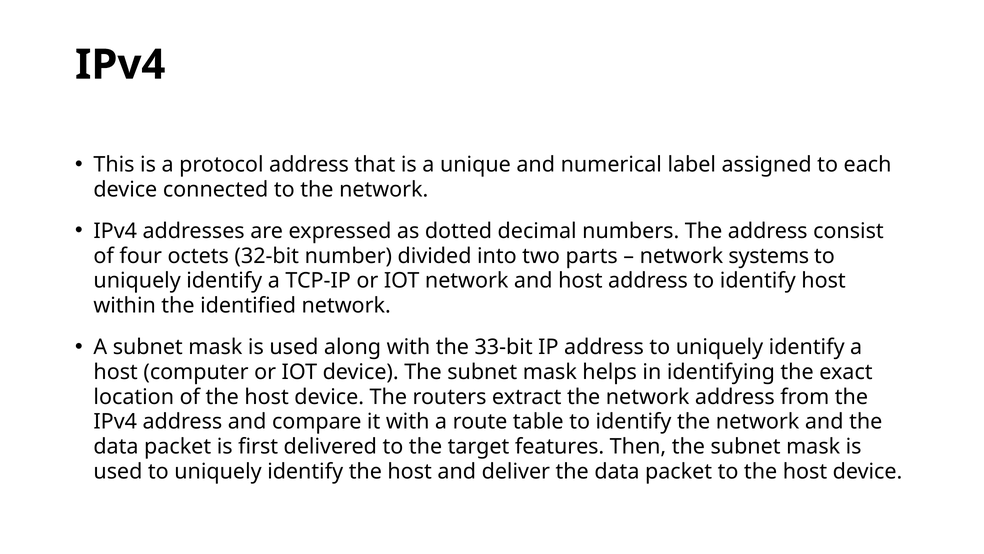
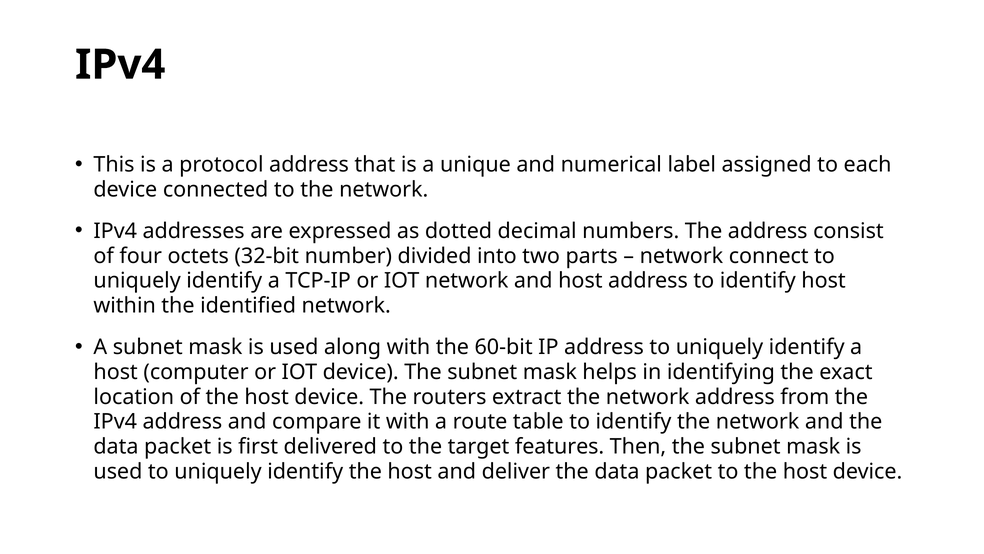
systems: systems -> connect (769, 256)
33-bit: 33-bit -> 60-bit (504, 347)
